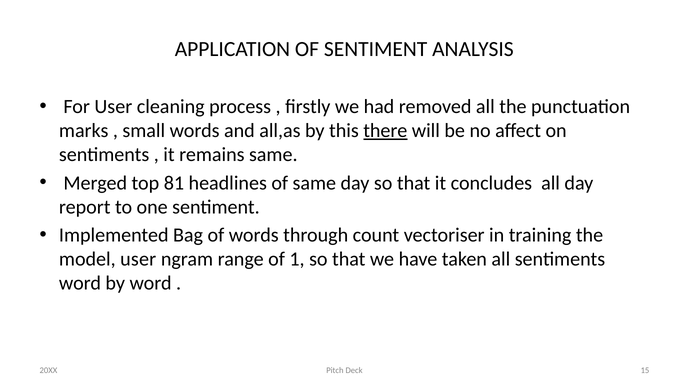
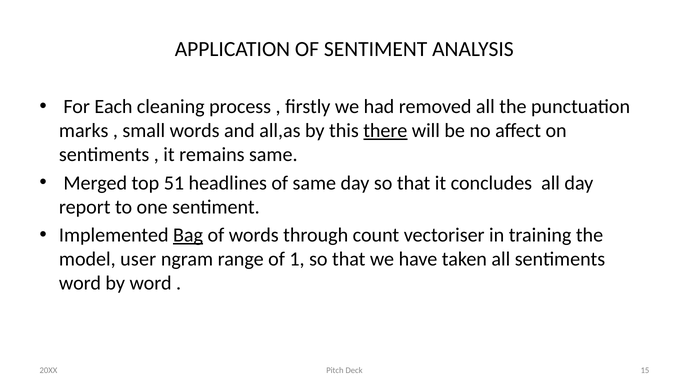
For User: User -> Each (113, 106)
81: 81 -> 51 (174, 183)
Bag underline: none -> present (188, 235)
